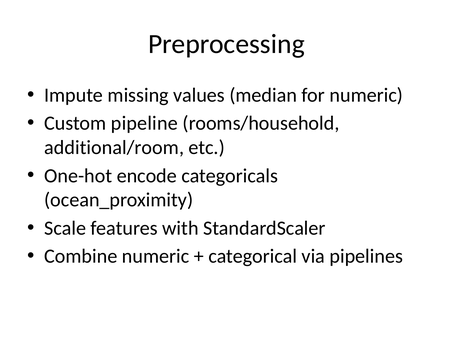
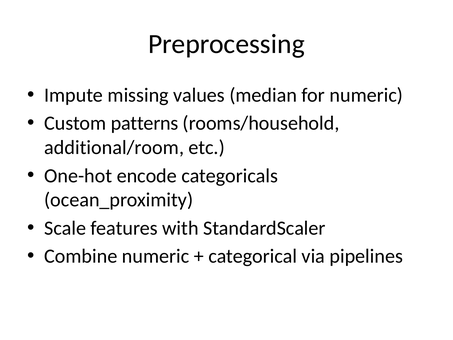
pipeline: pipeline -> patterns (145, 123)
